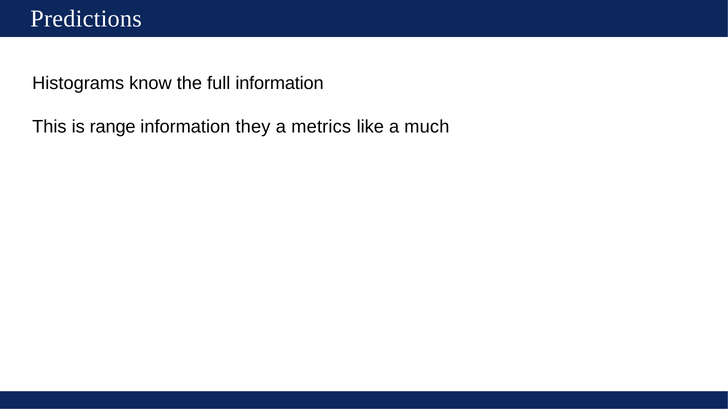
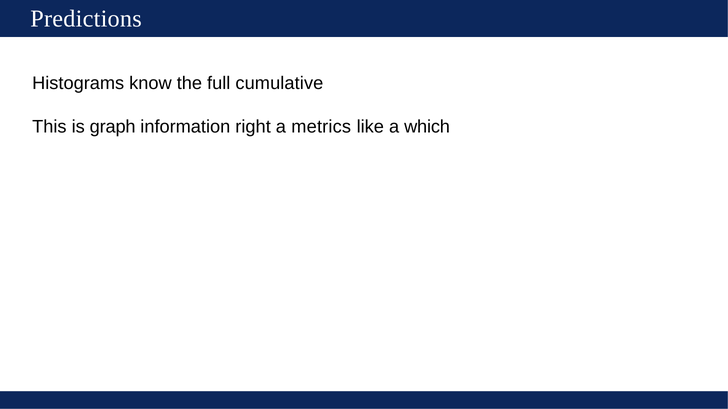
full information: information -> cumulative (279, 83)
range: range -> graph (113, 127)
they: they -> right (253, 127)
much: much -> which (427, 127)
